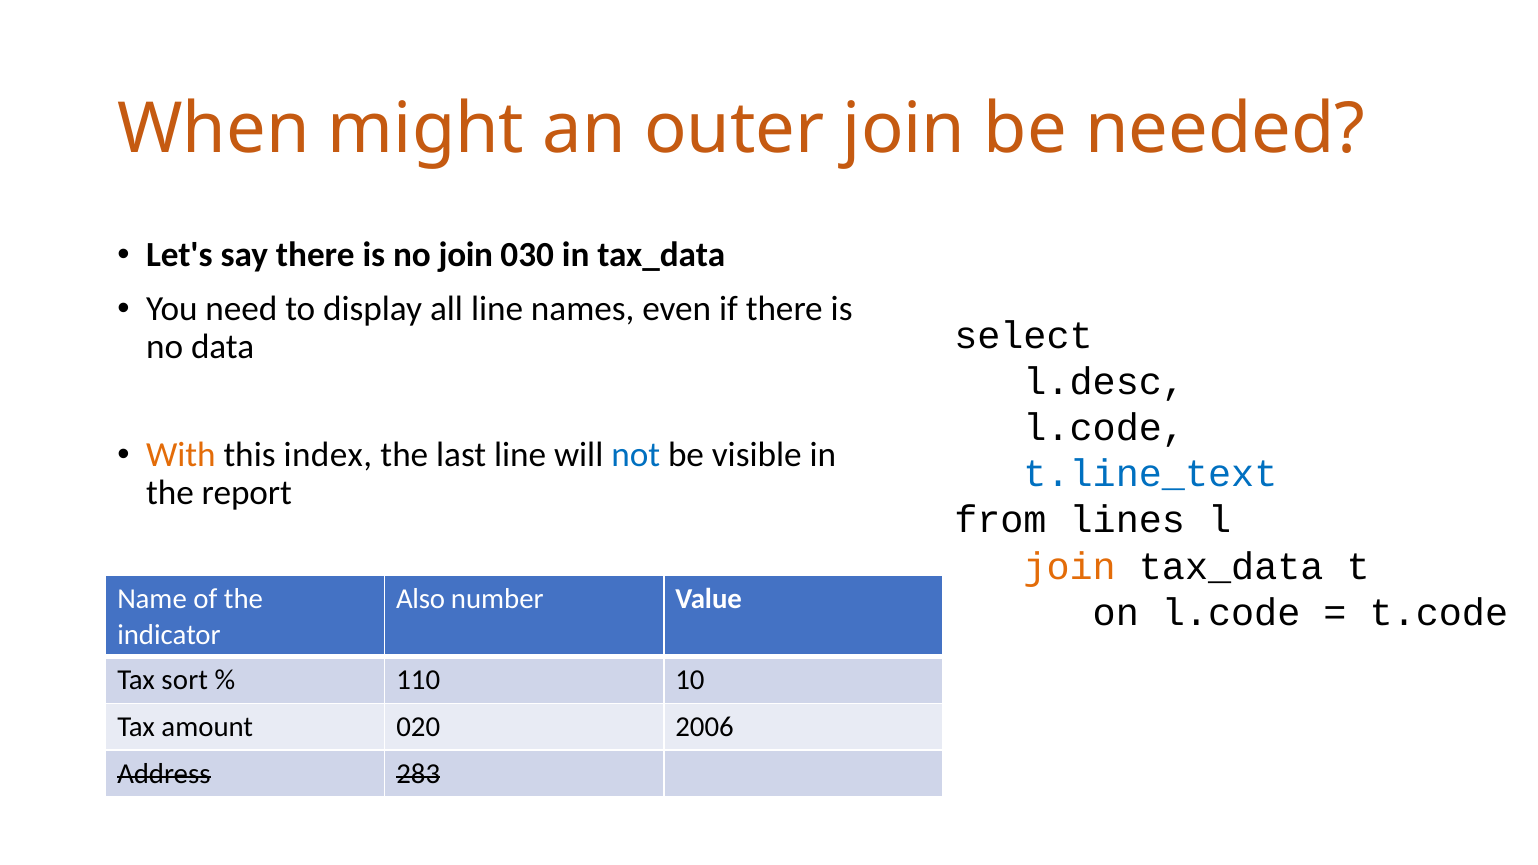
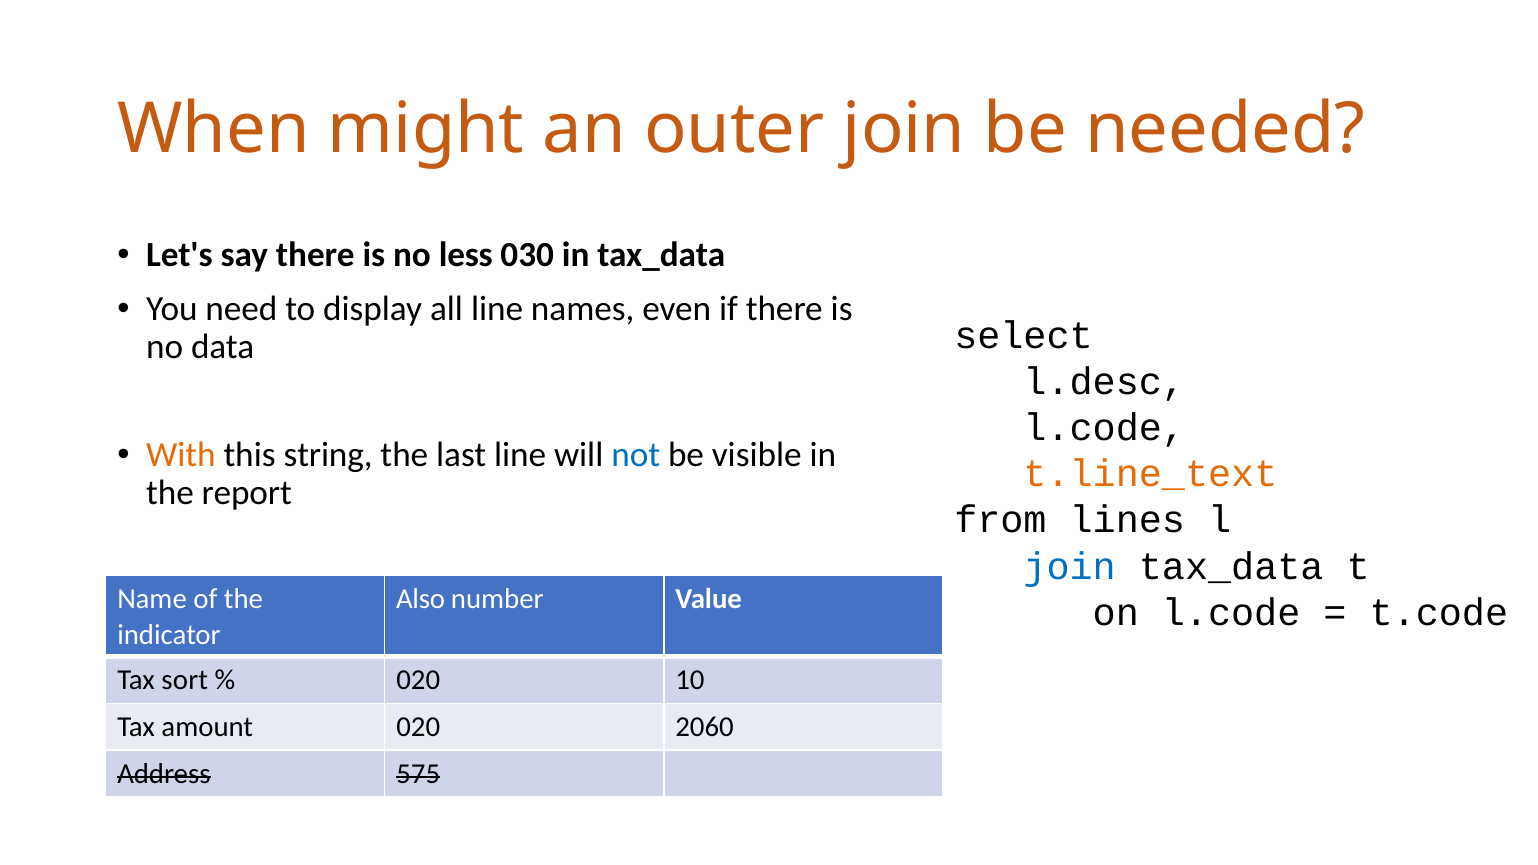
no join: join -> less (466, 255)
index: index -> string (328, 455)
t.line_text colour: blue -> orange (1150, 474)
join colour: orange -> blue (1070, 566)
110: 110 -> 020 (418, 680)
2006: 2006 -> 2060 (705, 727)
283: 283 -> 575 (418, 774)
